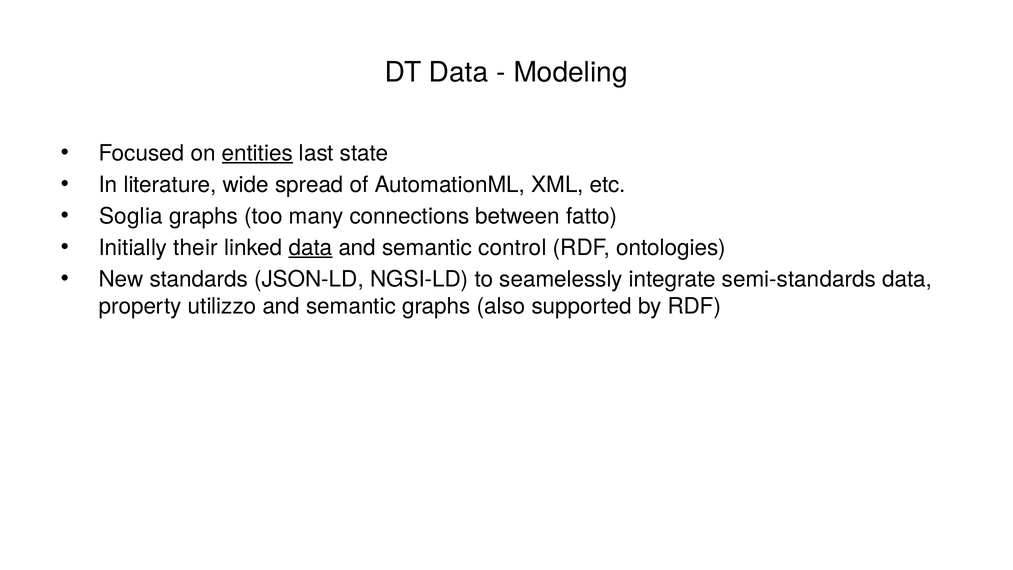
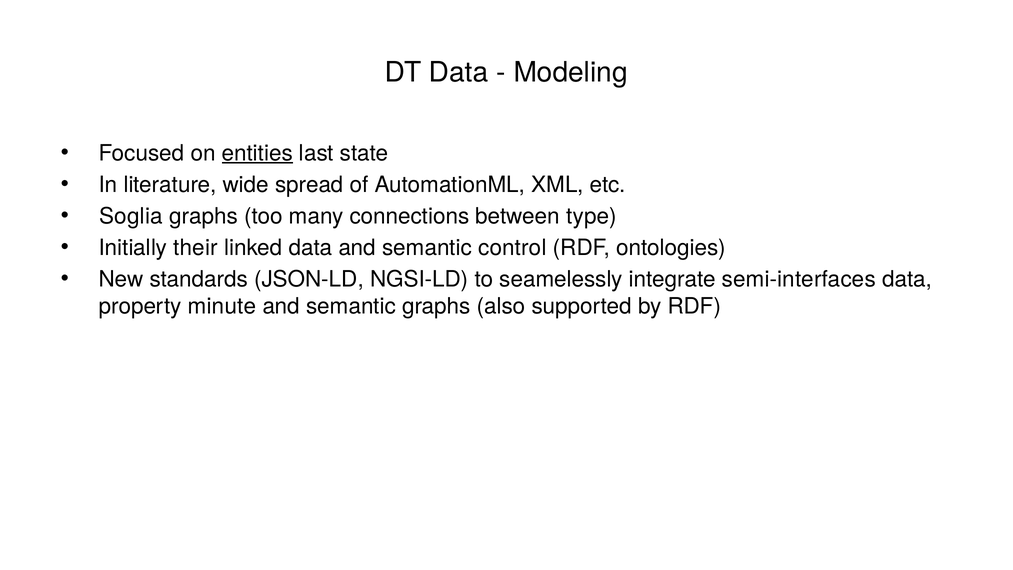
fatto: fatto -> type (592, 216)
data underline: present -> none (311, 248)
semi-standards: semi-standards -> semi-interfaces (799, 279)
utilizzo: utilizzo -> minute (222, 306)
